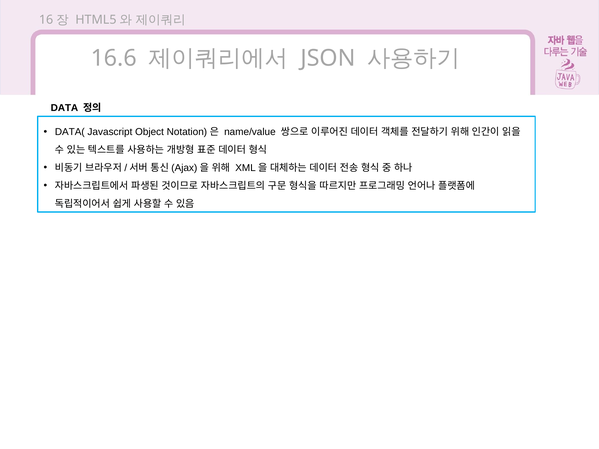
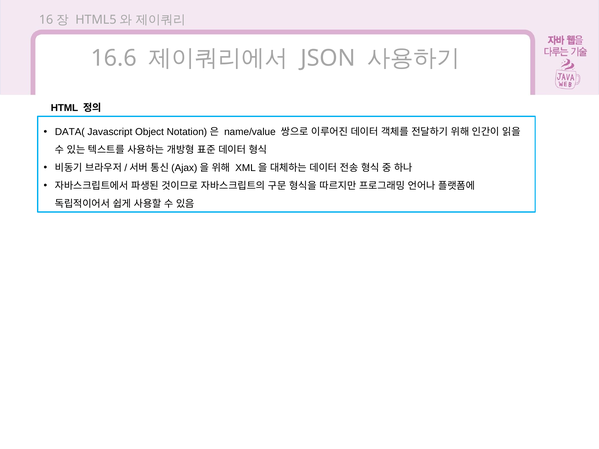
DATA: DATA -> HTML (64, 108)
